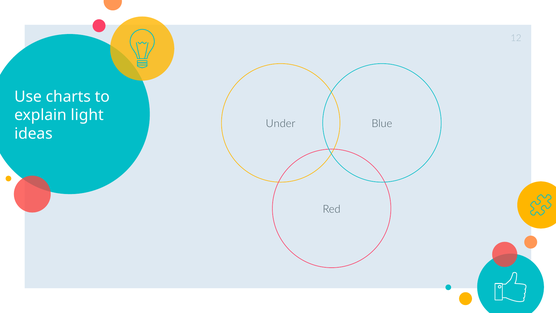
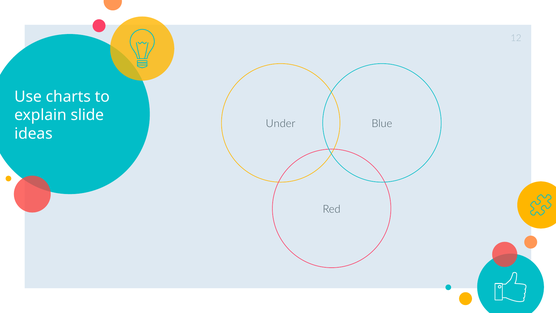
light: light -> slide (87, 115)
